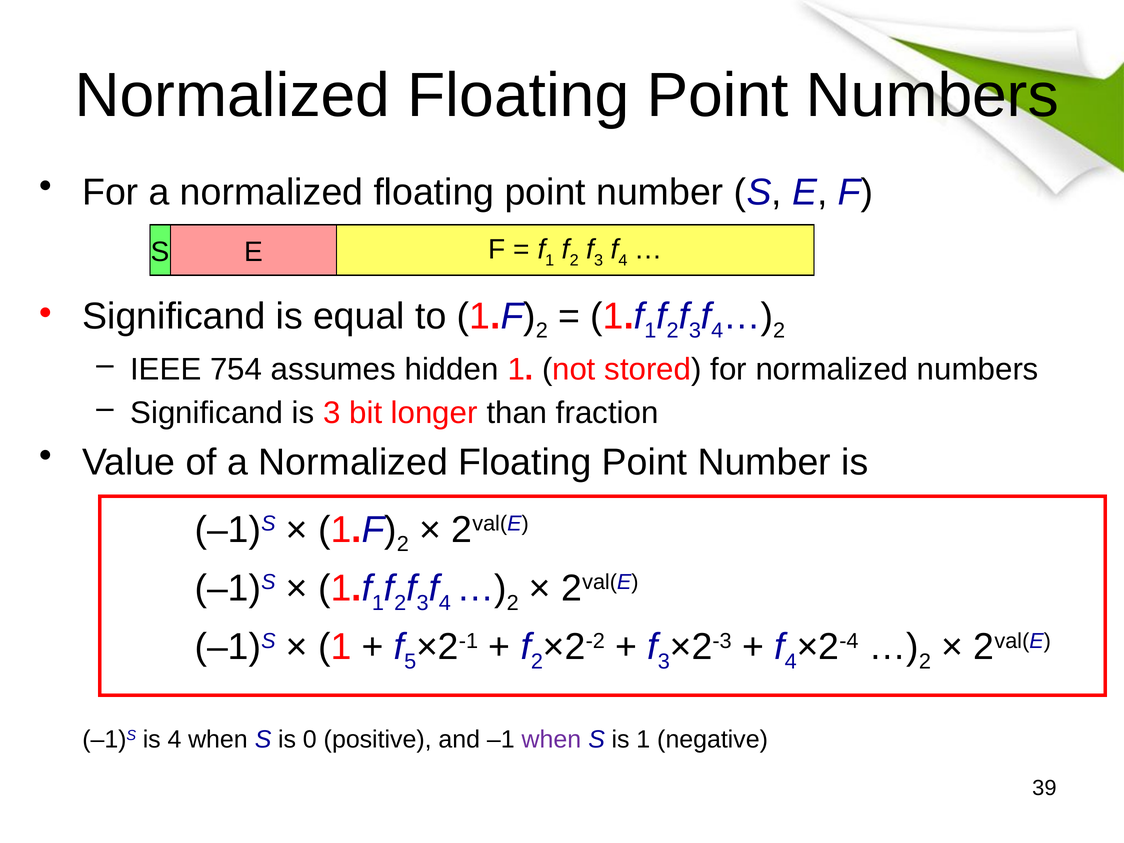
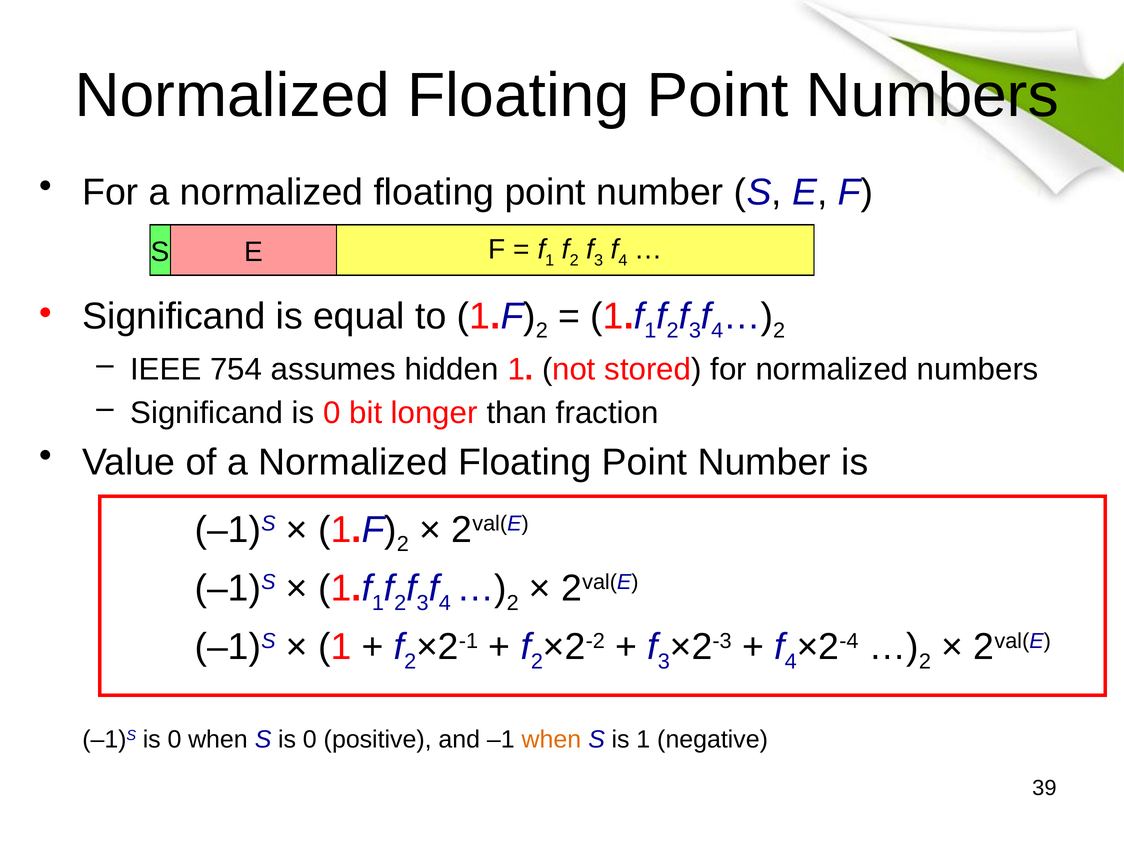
Significand is 3: 3 -> 0 (332, 413)
5: 5 -> 2 (410, 662)
–1)S is 4: 4 -> 0 (175, 740)
when colour: purple -> orange (551, 740)
